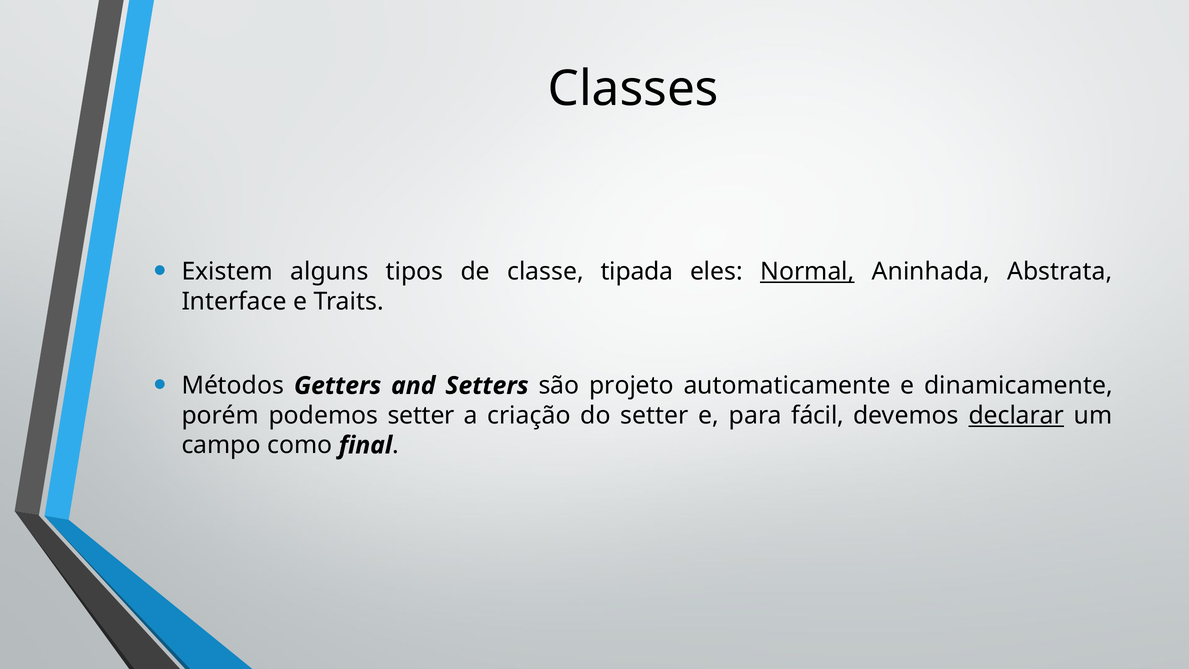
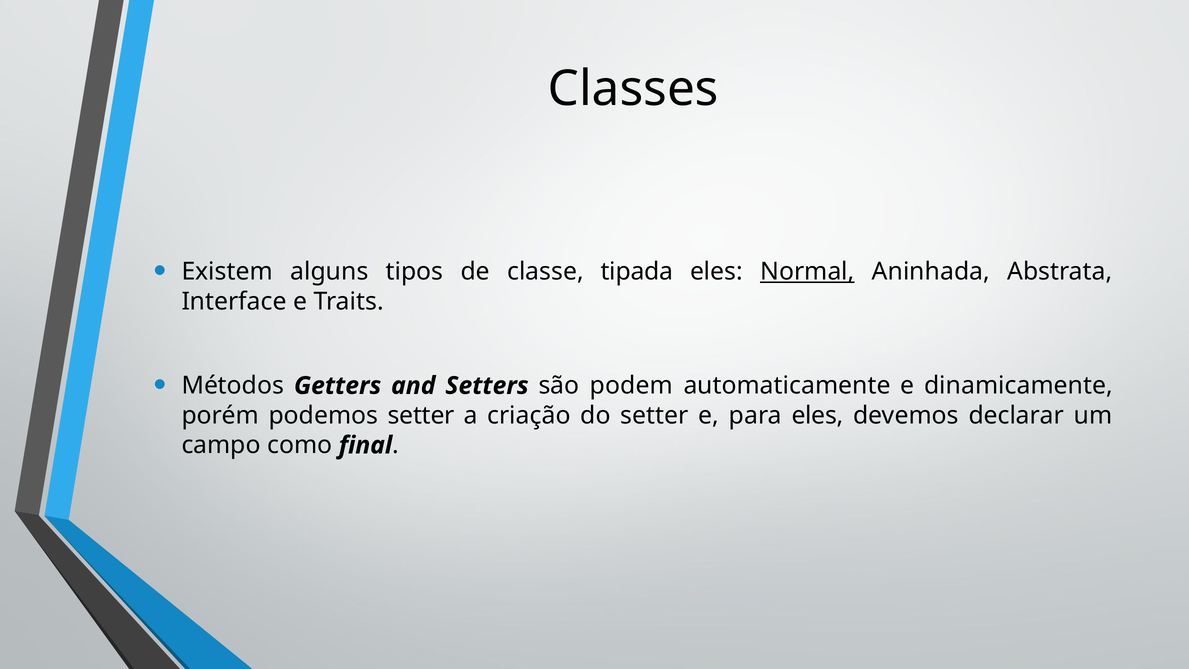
projeto: projeto -> podem (631, 386)
para fácil: fácil -> eles (818, 415)
declarar underline: present -> none (1016, 415)
